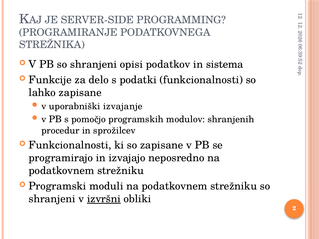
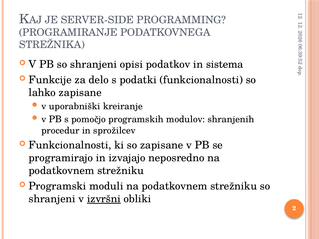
izvajanje: izvajanje -> kreiranje (123, 106)
